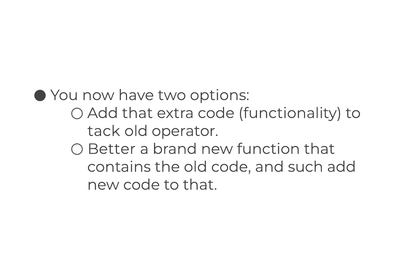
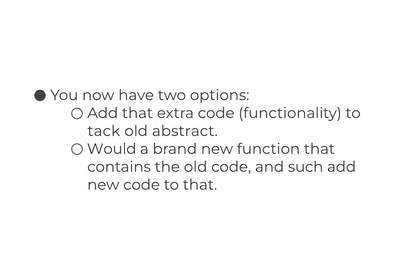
operator: operator -> abstract (185, 131)
Better: Better -> Would (112, 149)
